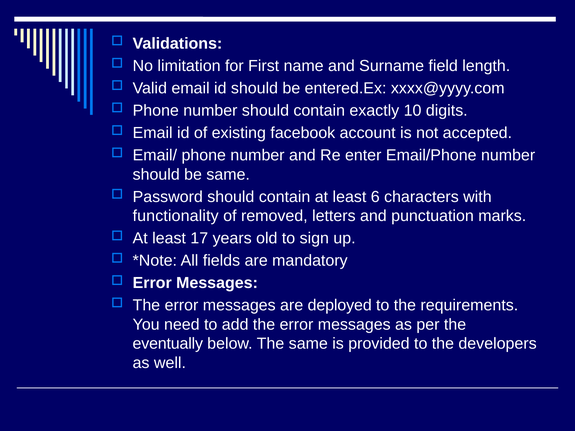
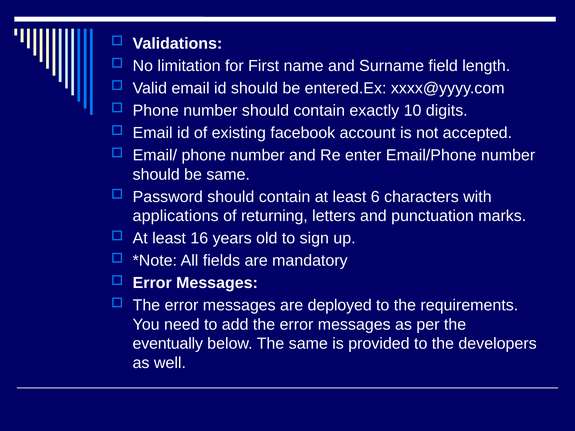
functionality: functionality -> applications (176, 216)
removed: removed -> returning (274, 216)
17: 17 -> 16 (199, 238)
